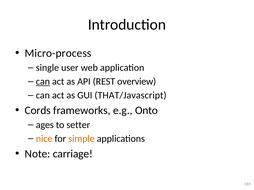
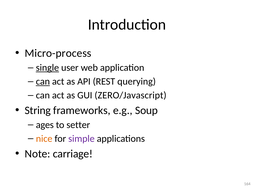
single underline: none -> present (47, 68)
overview: overview -> querying (137, 82)
THAT/Javascript: THAT/Javascript -> ZERO/Javascript (130, 96)
Cords: Cords -> String (38, 111)
Onto: Onto -> Soup (147, 111)
simple colour: orange -> purple (81, 139)
